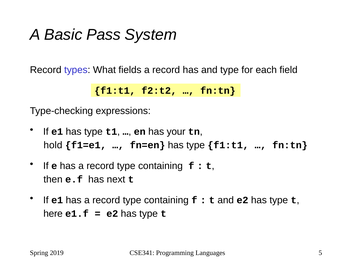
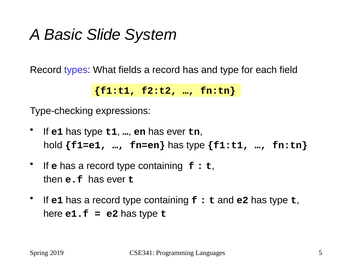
Pass: Pass -> Slide (104, 35)
en has your: your -> ever (176, 132)
e.f has next: next -> ever (116, 179)
